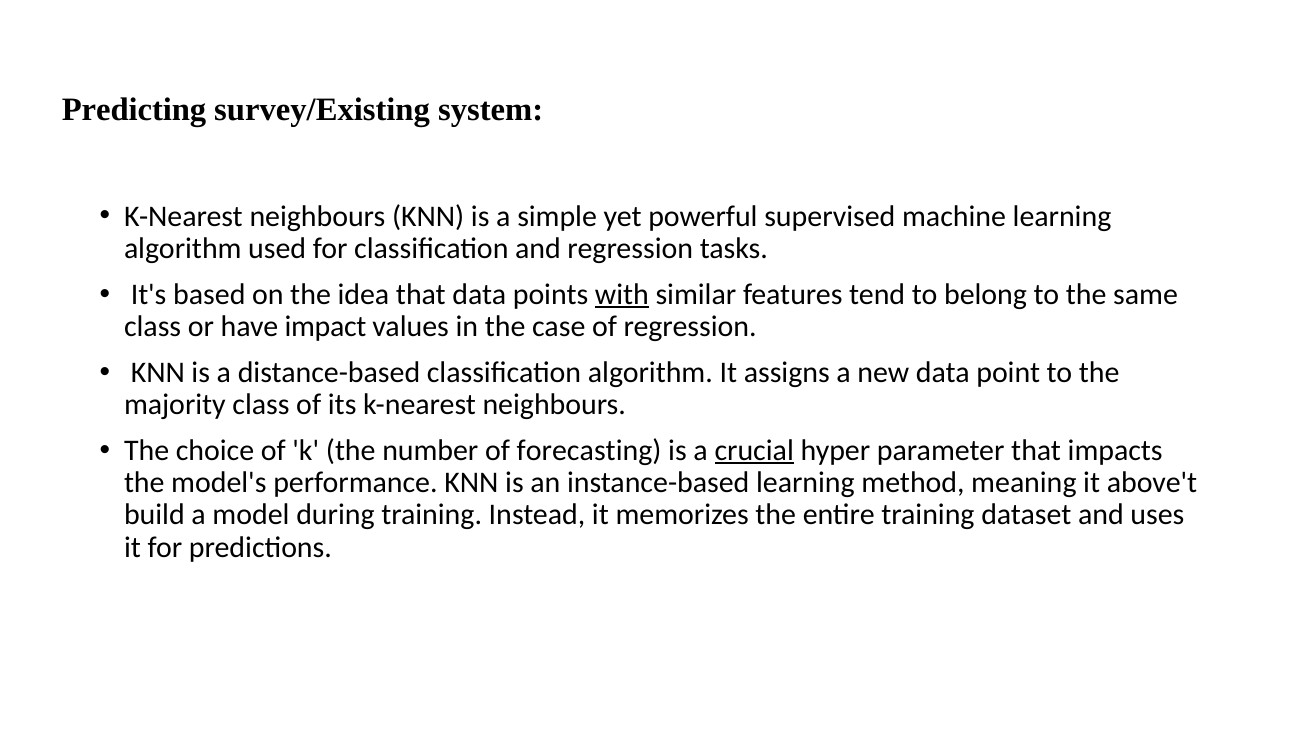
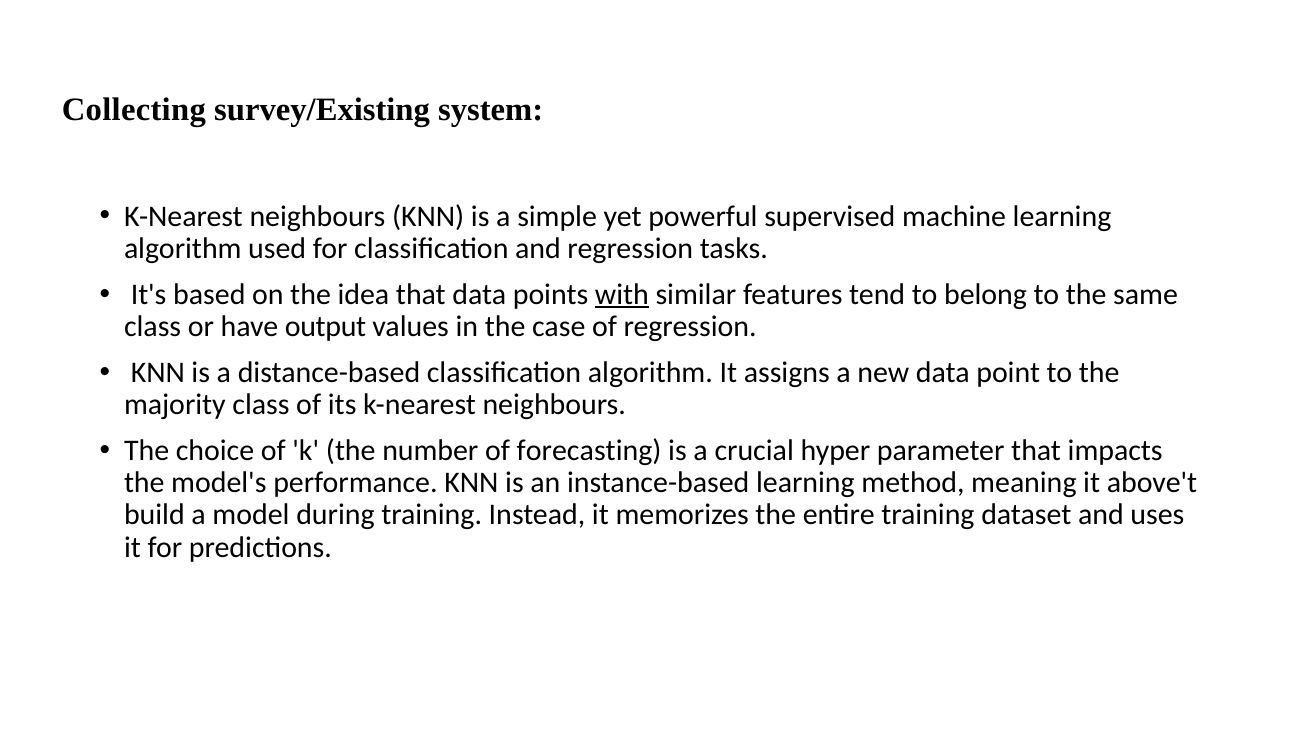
Predicting: Predicting -> Collecting (134, 110)
impact: impact -> output (325, 327)
crucial underline: present -> none (754, 451)
